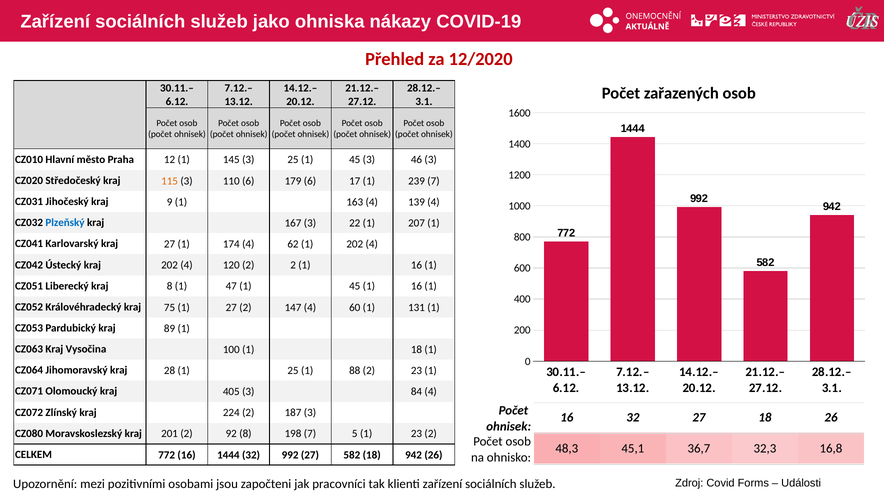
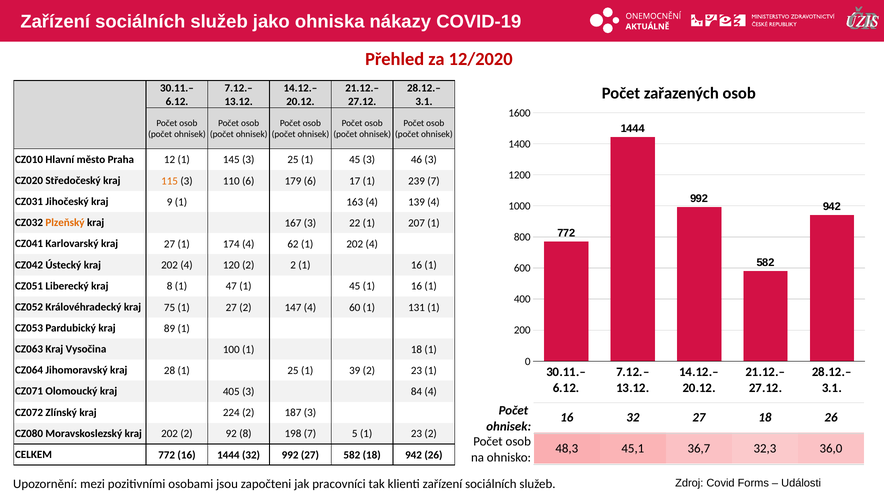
Plzeňský colour: blue -> orange (65, 223)
88: 88 -> 39 (355, 371)
Moravskoslezský kraj 201: 201 -> 202 (170, 434)
16,8: 16,8 -> 36,0 (831, 449)
